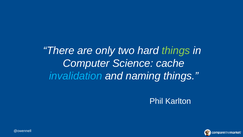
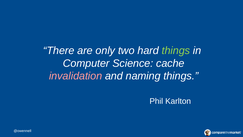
invalidation colour: light blue -> pink (76, 76)
